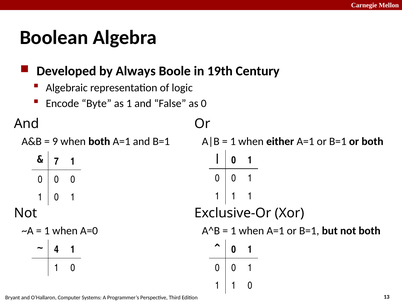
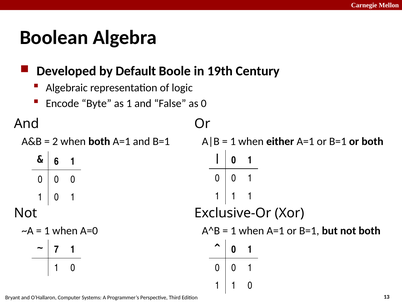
Always: Always -> Default (136, 71)
9: 9 -> 2 (55, 141)
7: 7 -> 6 (56, 161)
4: 4 -> 7 (56, 249)
